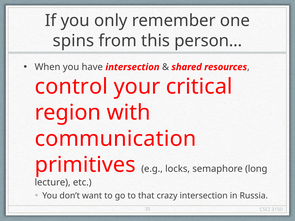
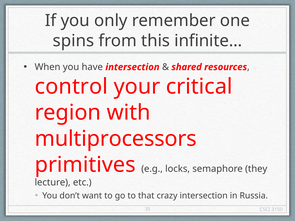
person…: person… -> infinite… (208, 41)
communication: communication -> multiprocessors (116, 139)
long: long -> they (256, 169)
